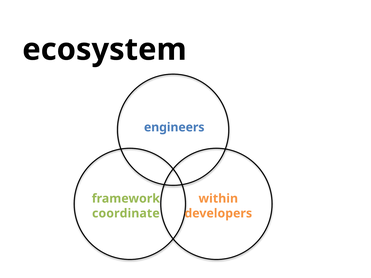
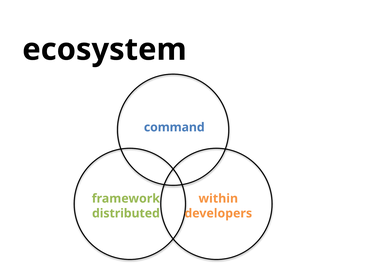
engineers: engineers -> command (174, 127)
coordinate: coordinate -> distributed (126, 214)
